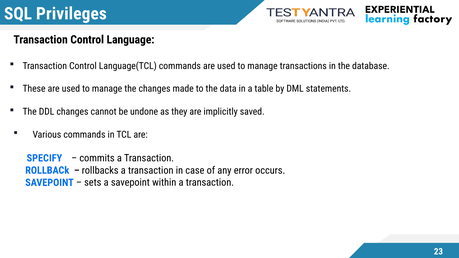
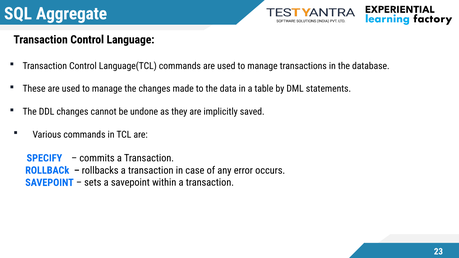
Privileges: Privileges -> Aggregate (72, 14)
